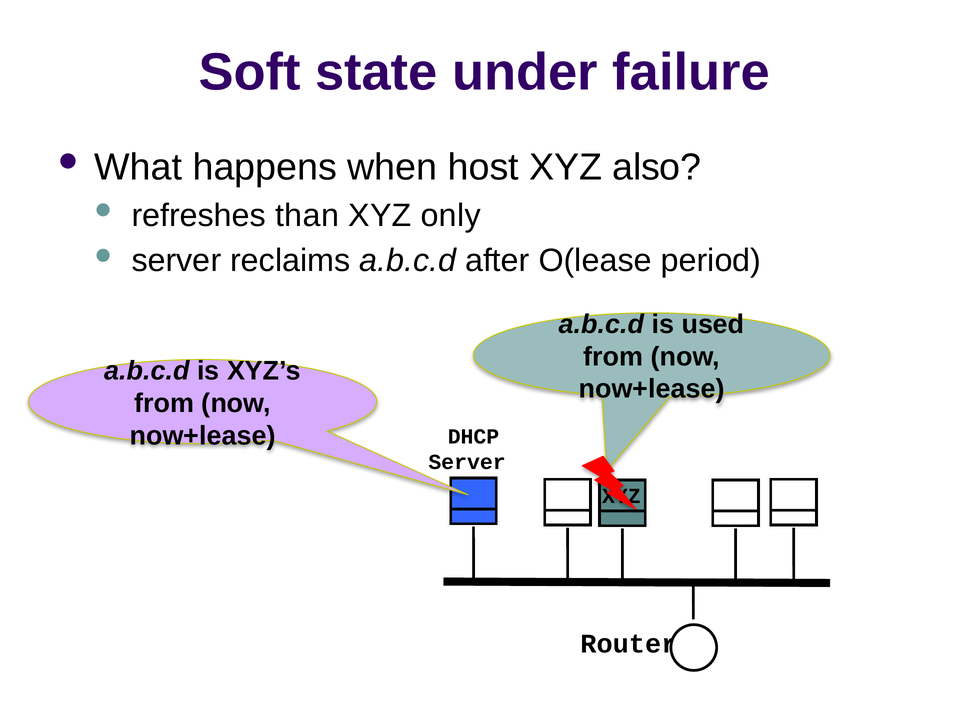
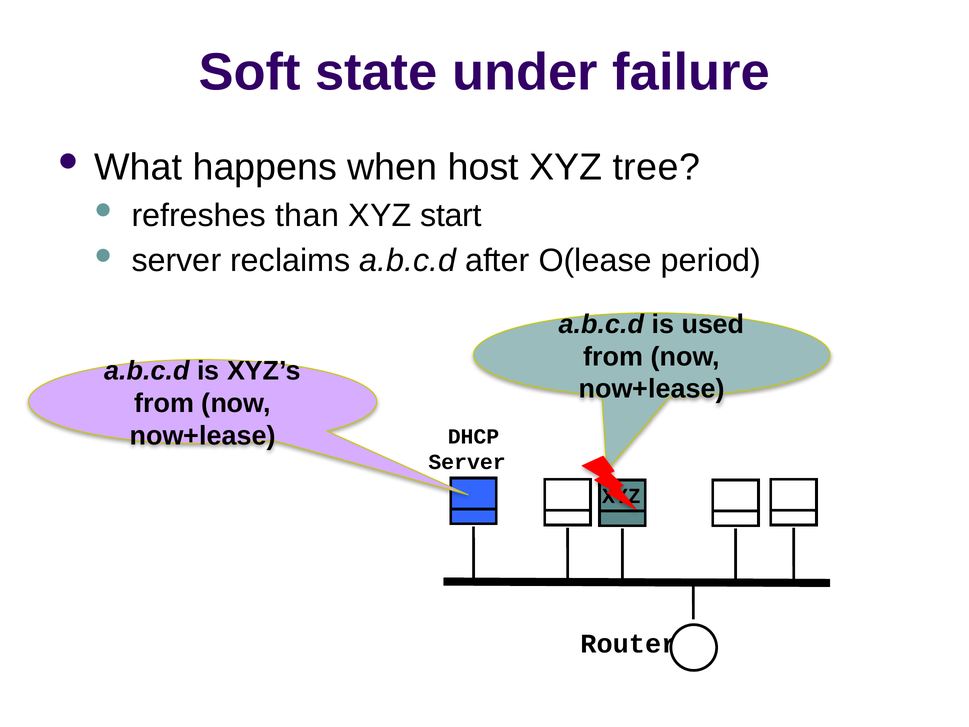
also: also -> tree (656, 167)
only: only -> start (451, 215)
